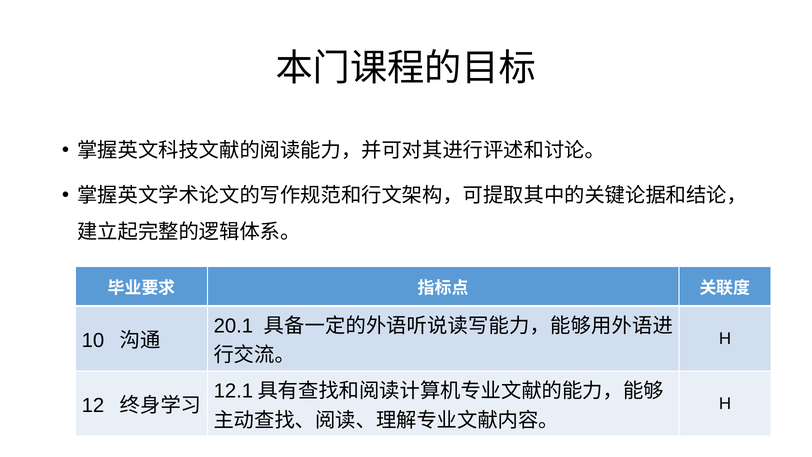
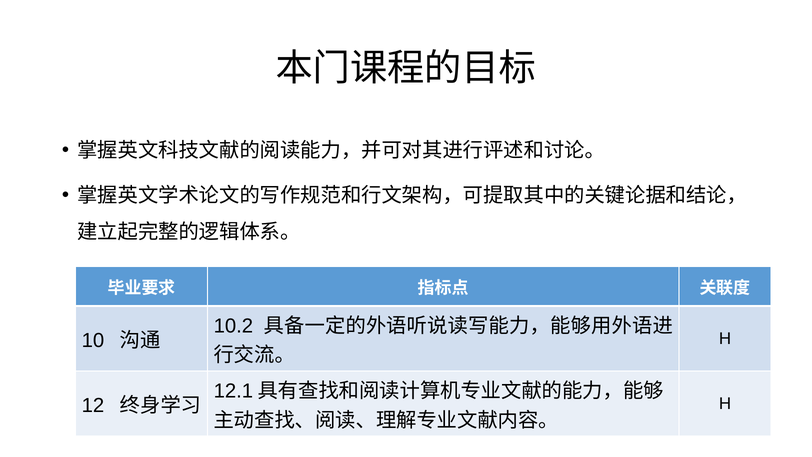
20.1: 20.1 -> 10.2 (233, 326)
